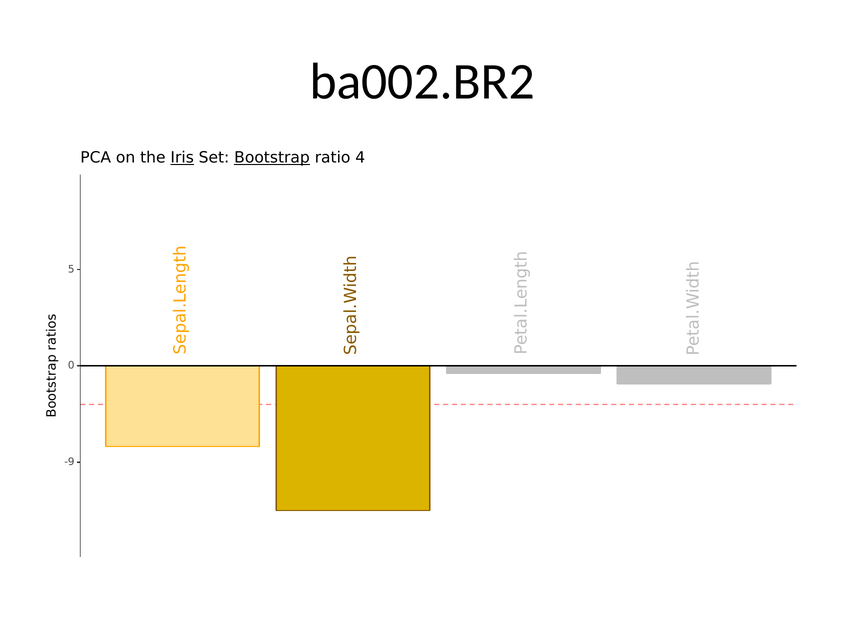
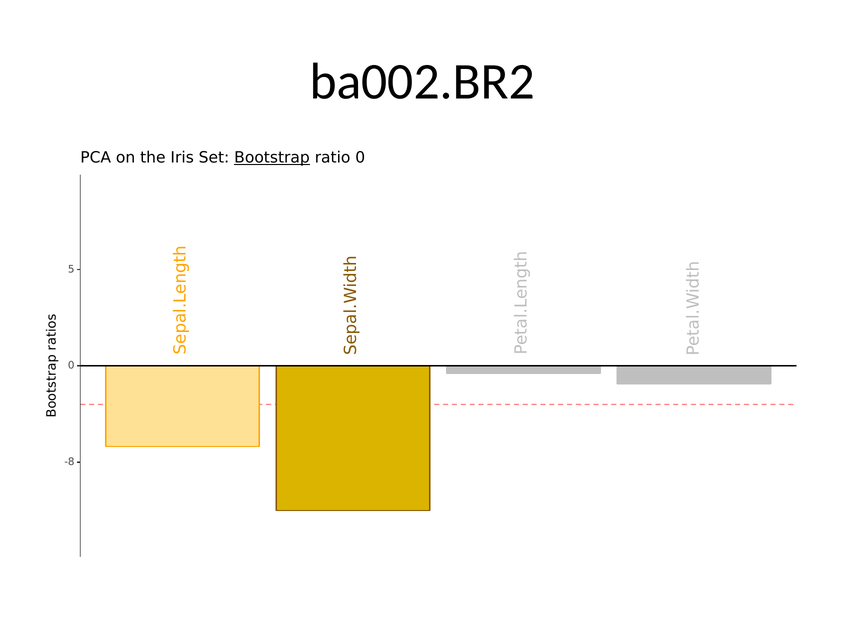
Iris underline: present -> none (182, 158)
ratio 4: 4 -> 0 (360, 158)
-9: -9 -> -8 (69, 462)
